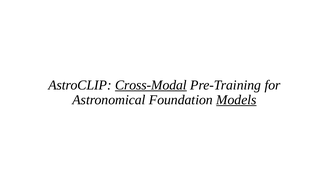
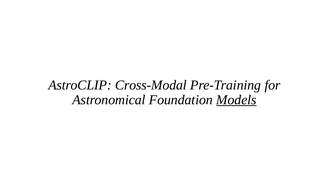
Cross-Modal underline: present -> none (151, 85)
